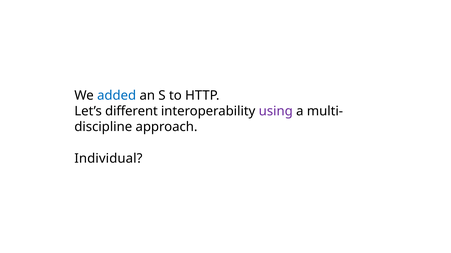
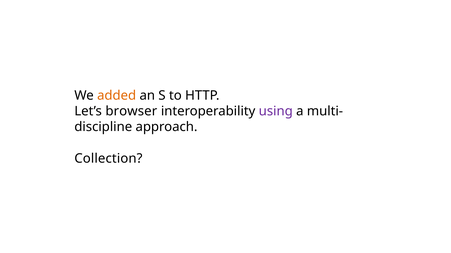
added colour: blue -> orange (117, 96)
different: different -> browser (131, 112)
Individual: Individual -> Collection (108, 159)
